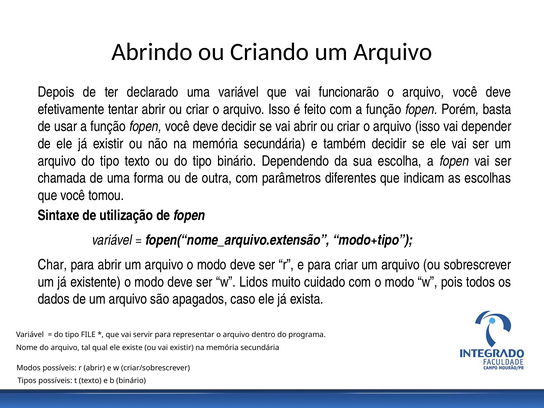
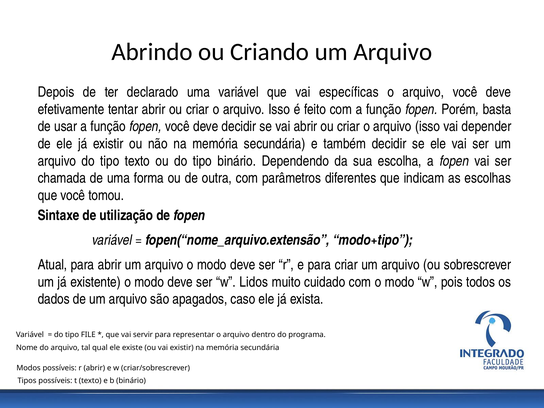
funcionarão: funcionarão -> específicas (349, 92)
Char: Char -> Atual (52, 265)
